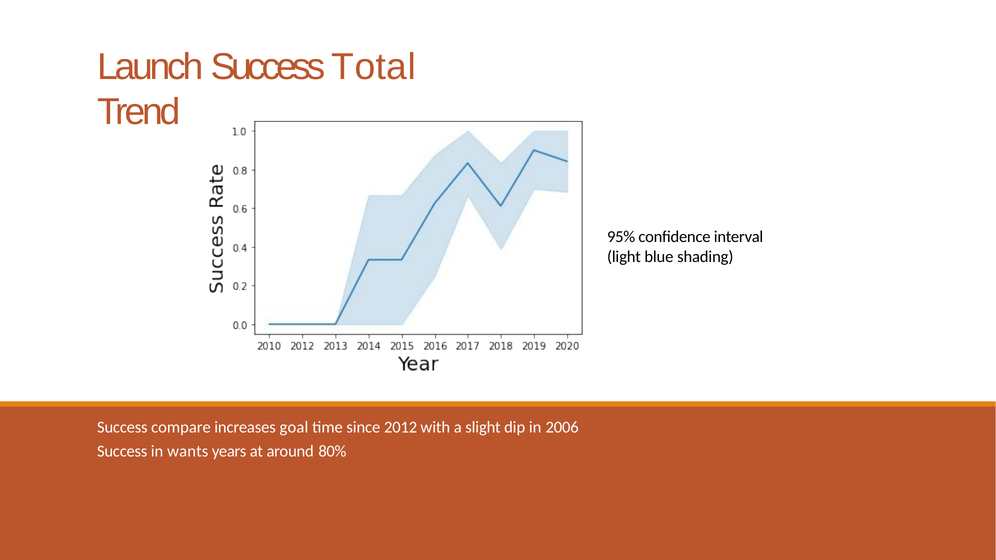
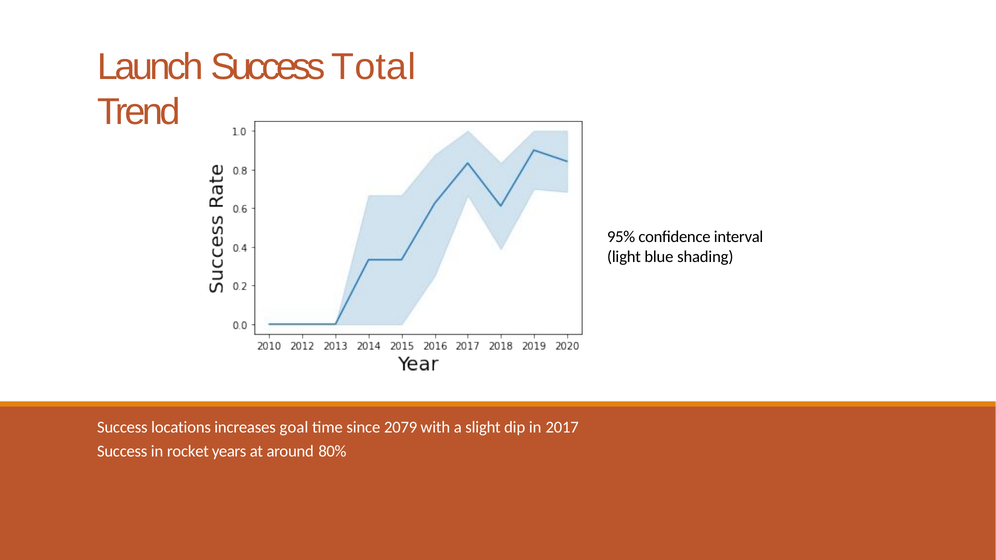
compare: compare -> locations (181, 427)
2012: 2012 -> 2079 (401, 427)
2006: 2006 -> 2017 (562, 427)
wants: wants -> rocket (188, 451)
